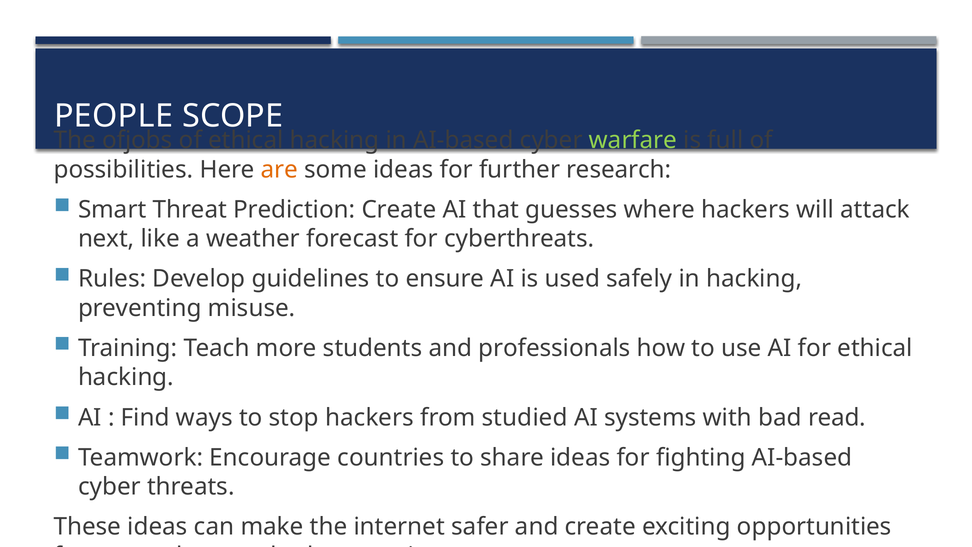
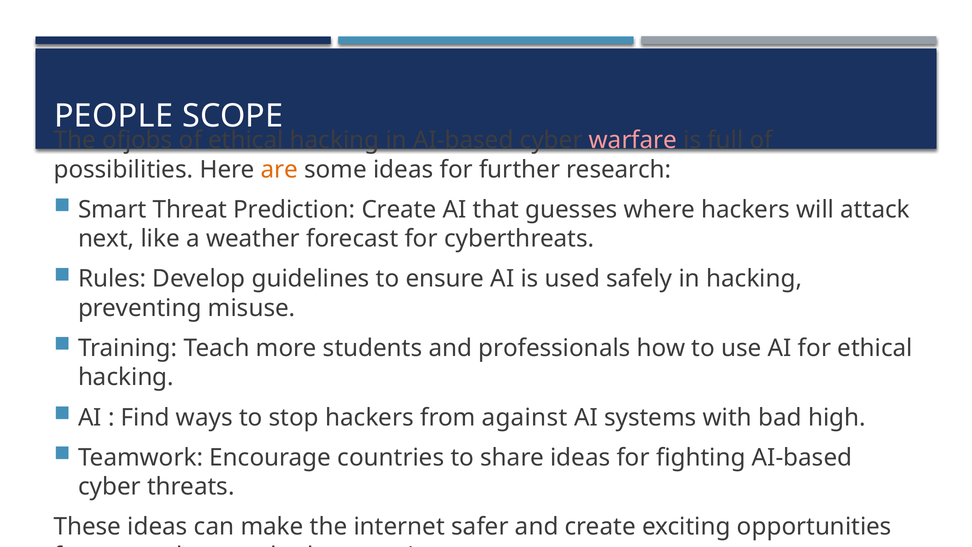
warfare colour: light green -> pink (633, 140)
studied: studied -> against (525, 417)
read: read -> high (837, 417)
